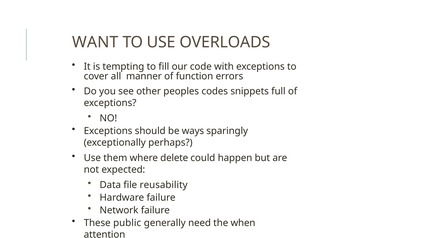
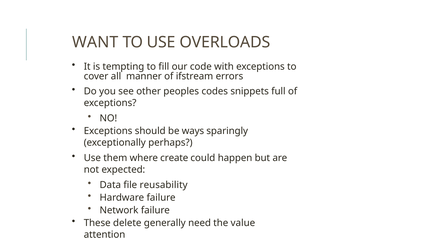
function: function -> ifstream (195, 76)
delete: delete -> create (174, 158)
public: public -> delete (127, 223)
when: when -> value (243, 223)
